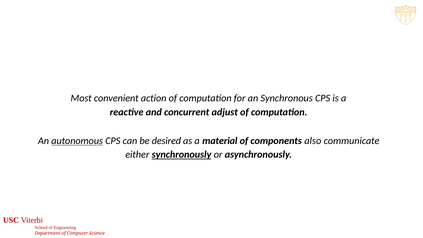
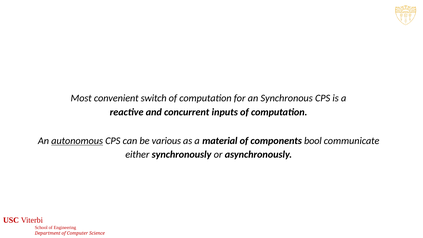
action: action -> switch (154, 98)
adjust: adjust -> inputs (225, 112)
desired: desired -> various (166, 141)
also: also -> bool (313, 141)
synchronously underline: present -> none (182, 155)
